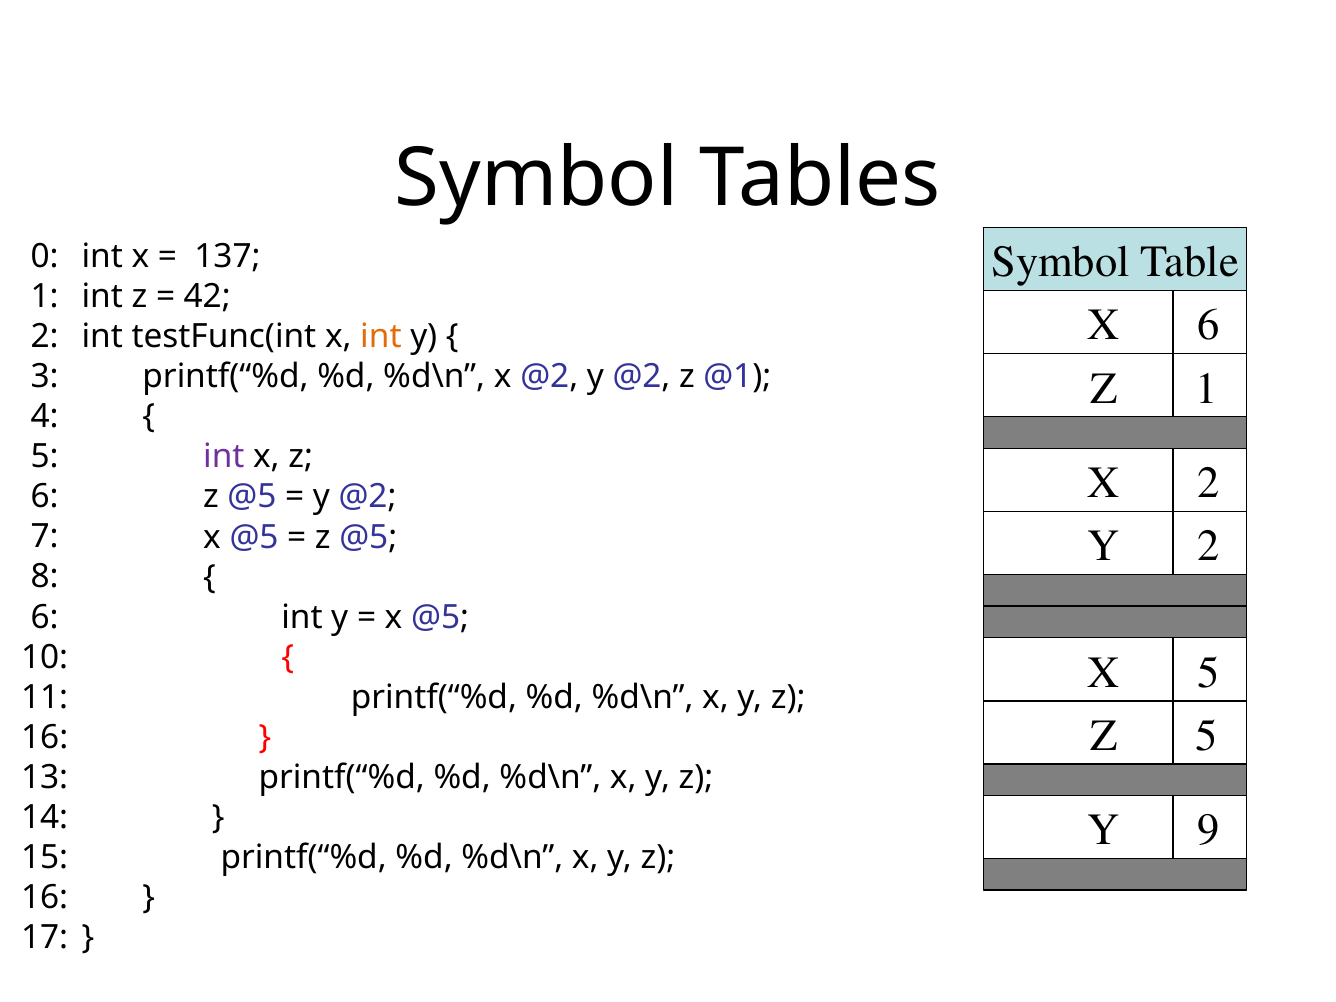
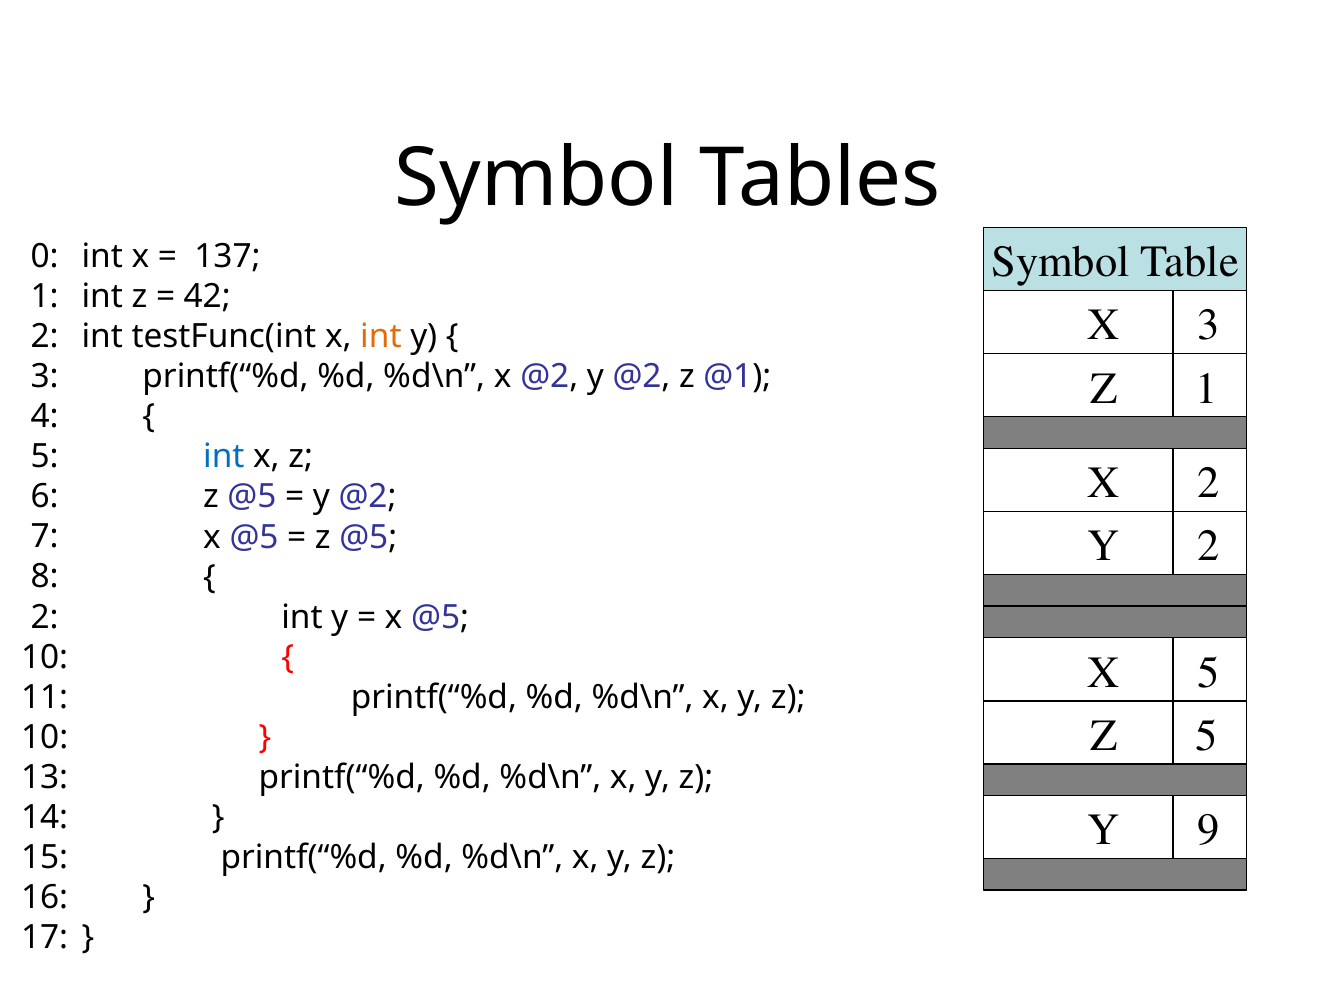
X 6: 6 -> 3 (1209, 325)
int colour: purple -> blue (224, 457)
6: 6 -> 2 (45, 617)
16: 16 -> 10 (45, 737)
